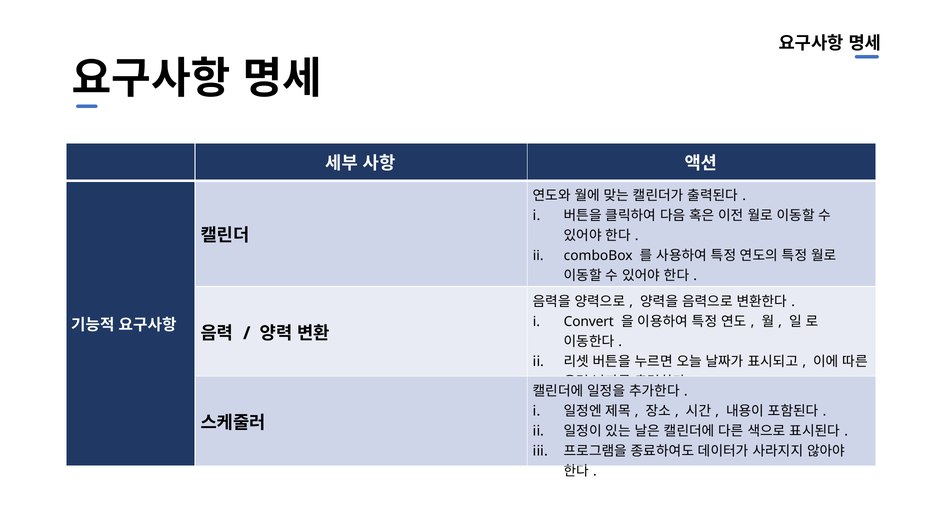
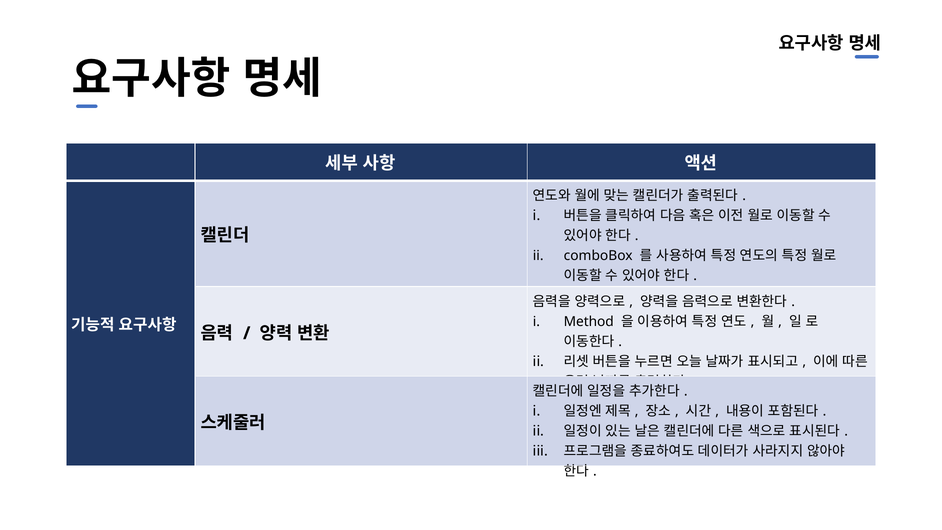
Convert: Convert -> Method (589, 322)
